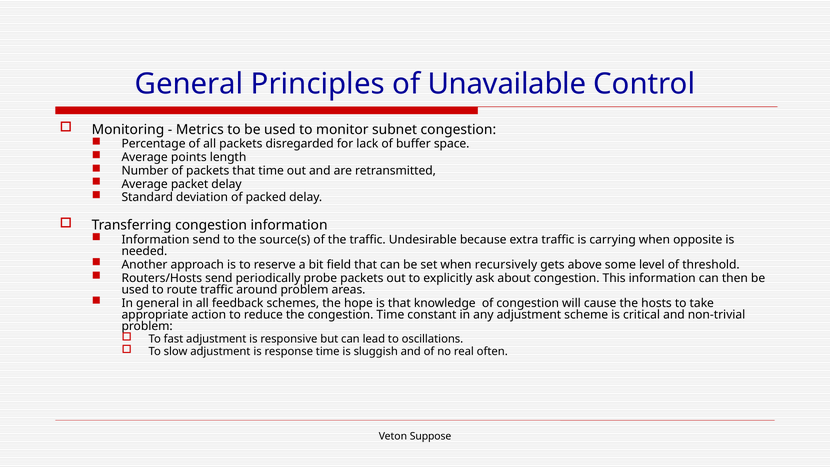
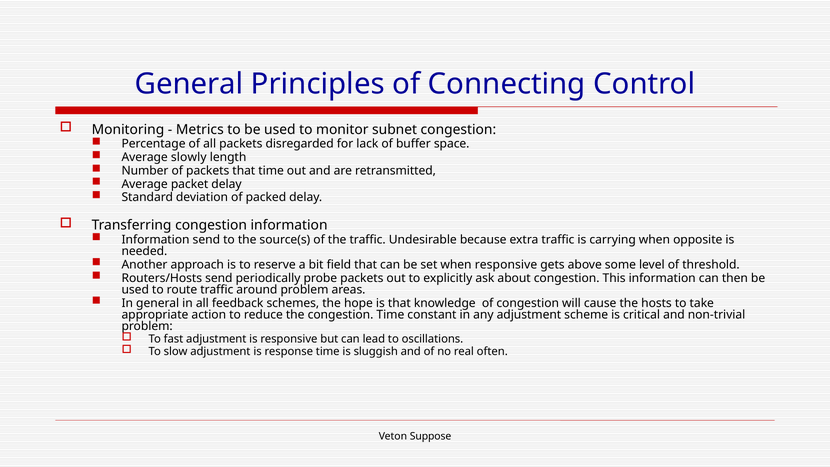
Unavailable: Unavailable -> Connecting (507, 84)
points: points -> slowly (189, 157)
when recursively: recursively -> responsive (506, 265)
